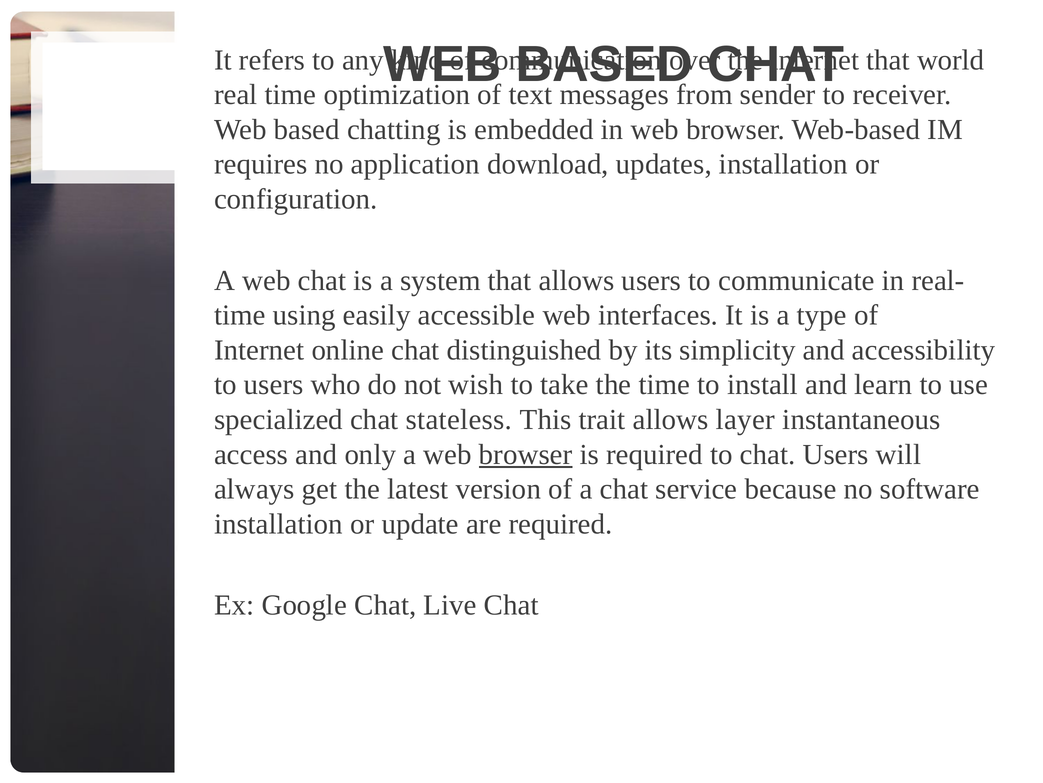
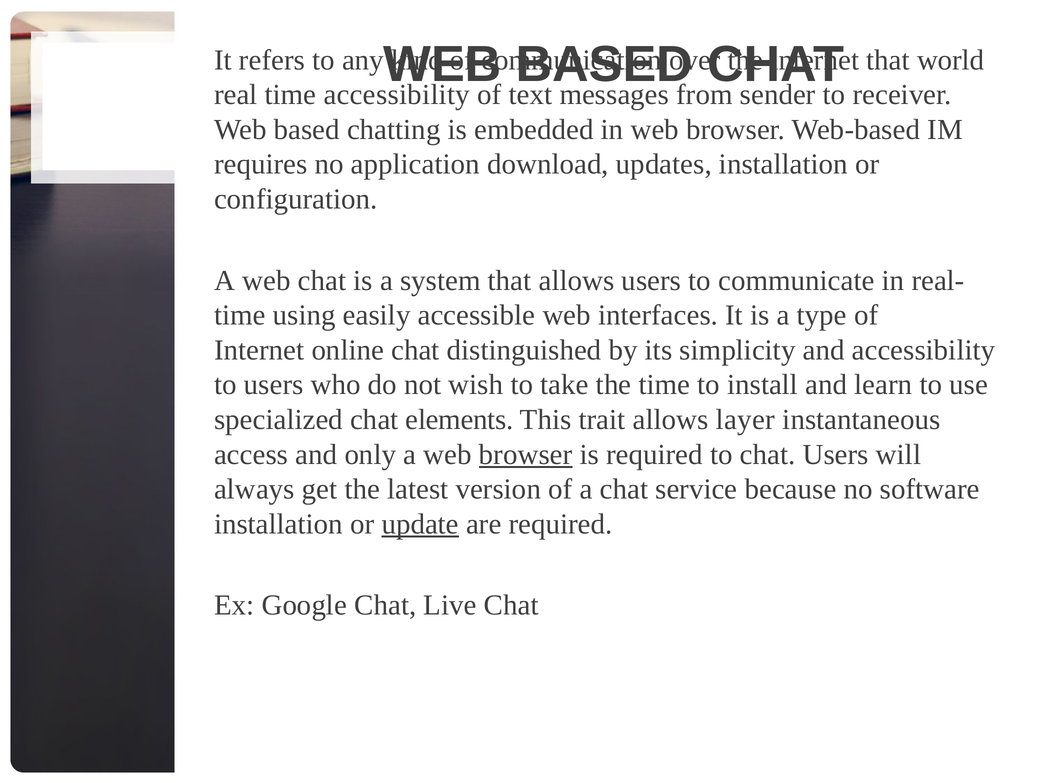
time optimization: optimization -> accessibility (397, 95)
stateless: stateless -> elements (459, 419)
update underline: none -> present (420, 524)
